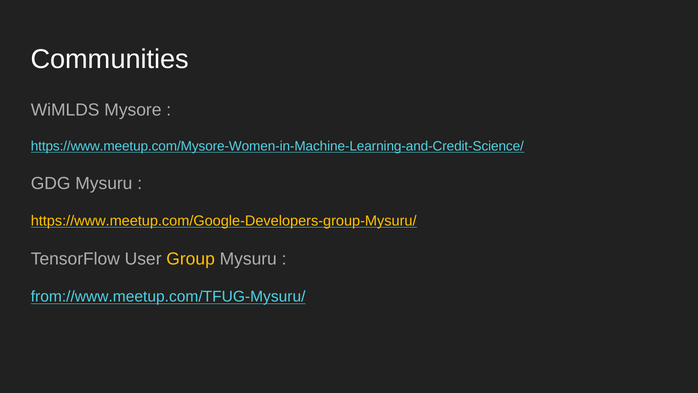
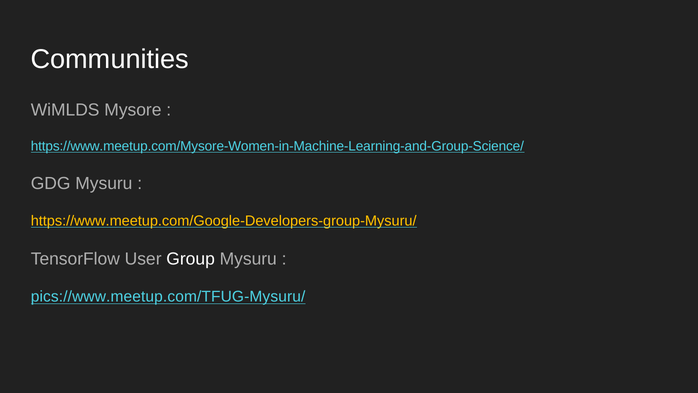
https://www.meetup.com/Mysore-Women-in-Machine-Learning-and-Credit-Science/: https://www.meetup.com/Mysore-Women-in-Machine-Learning-and-Credit-Science/ -> https://www.meetup.com/Mysore-Women-in-Machine-Learning-and-Group-Science/ (277, 146)
Group colour: yellow -> white (191, 259)
from://www.meetup.com/TFUG-Mysuru/: from://www.meetup.com/TFUG-Mysuru/ -> pics://www.meetup.com/TFUG-Mysuru/ (168, 297)
